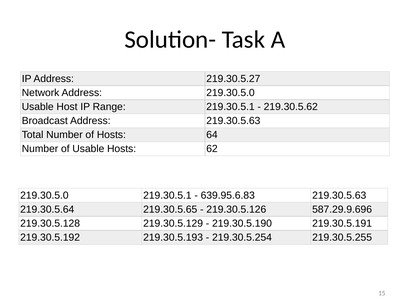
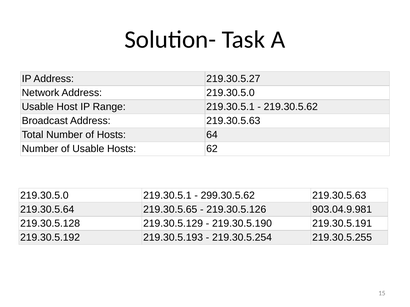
639.95.6.83: 639.95.6.83 -> 299.30.5.62 (228, 196)
587.29.9.696: 587.29.9.696 -> 903.04.9.981 (342, 210)
